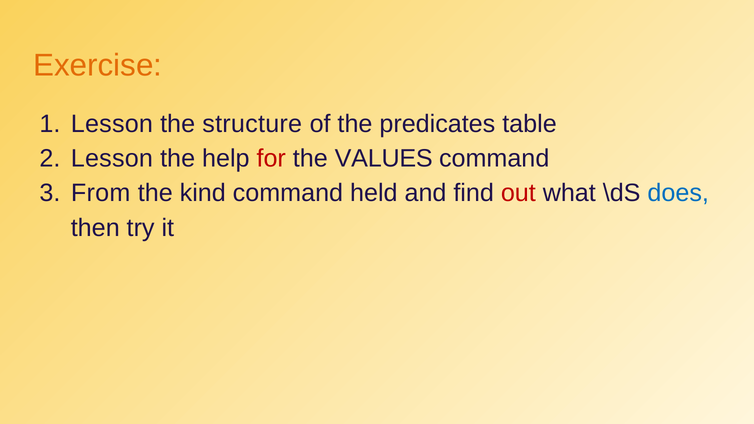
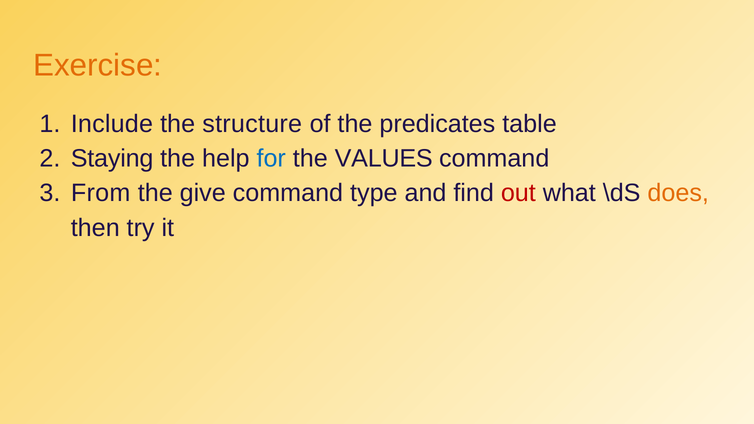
Lesson: Lesson -> Include (112, 124)
Lesson: Lesson -> Staying (112, 159)
for colour: red -> blue (271, 159)
kind: kind -> give (203, 193)
held: held -> type (374, 193)
does colour: blue -> orange (678, 193)
